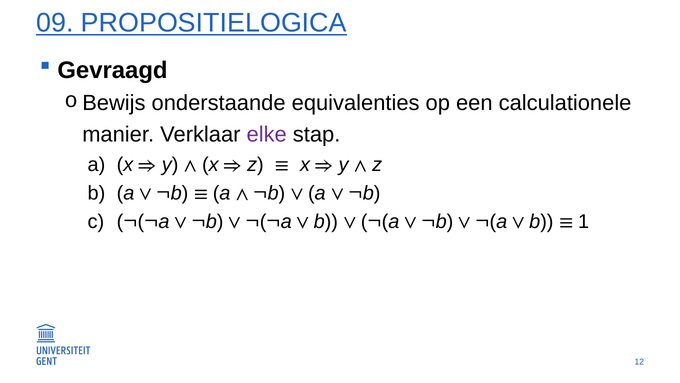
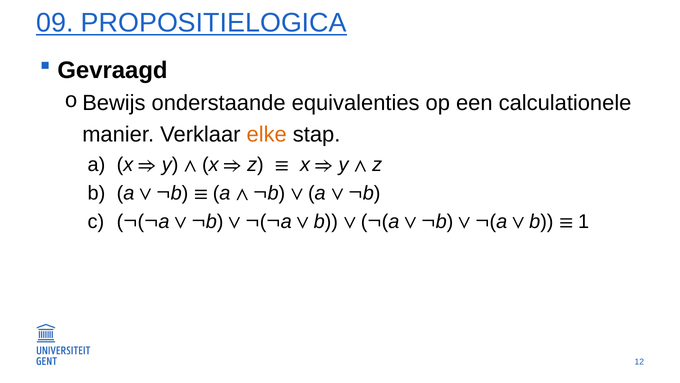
elke colour: purple -> orange (267, 135)
